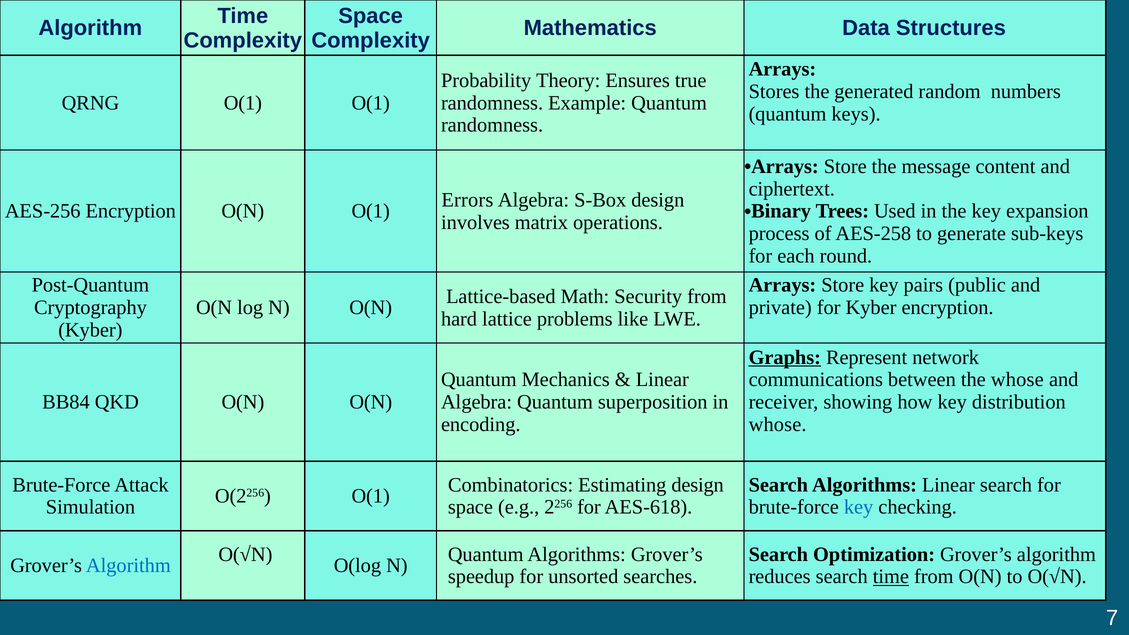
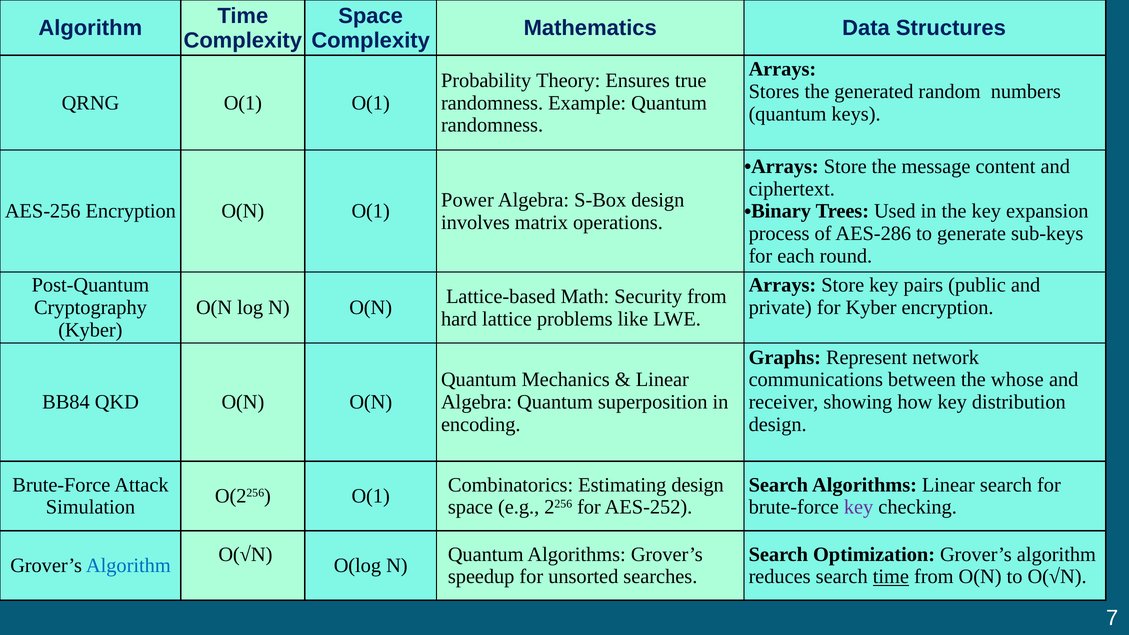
Errors: Errors -> Power (467, 200)
AES-258: AES-258 -> AES-286 (873, 234)
Graphs underline: present -> none (785, 357)
whose: whose -> design (778, 425)
AES-618: AES-618 -> AES-252 (649, 507)
key colour: blue -> purple (859, 507)
